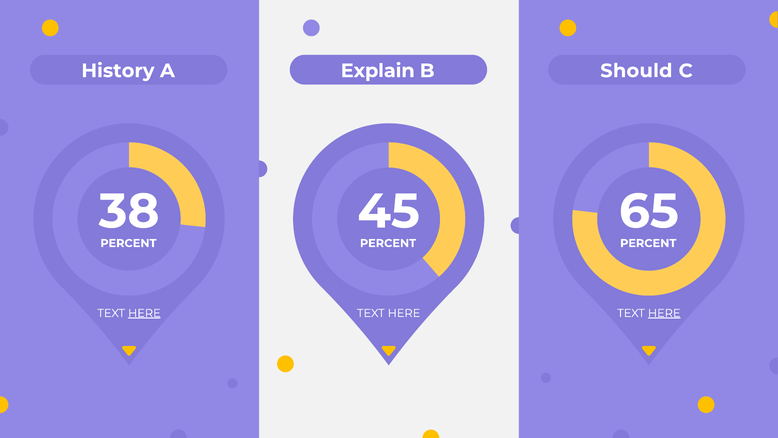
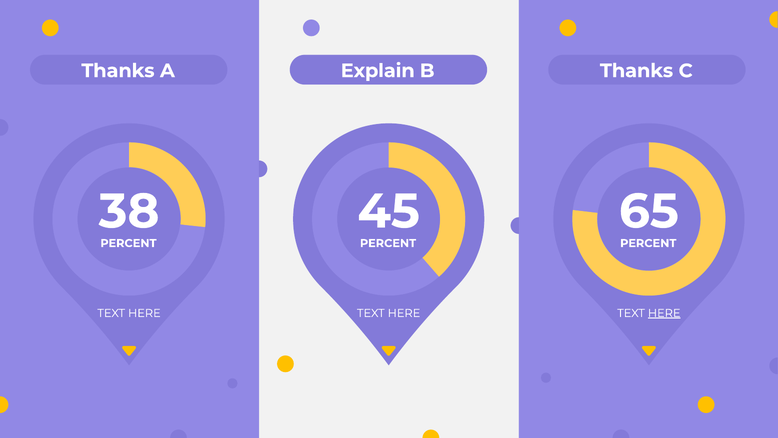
History: History -> Thanks (118, 71)
B Should: Should -> Thanks (637, 71)
HERE underline: present -> none (144, 313)
